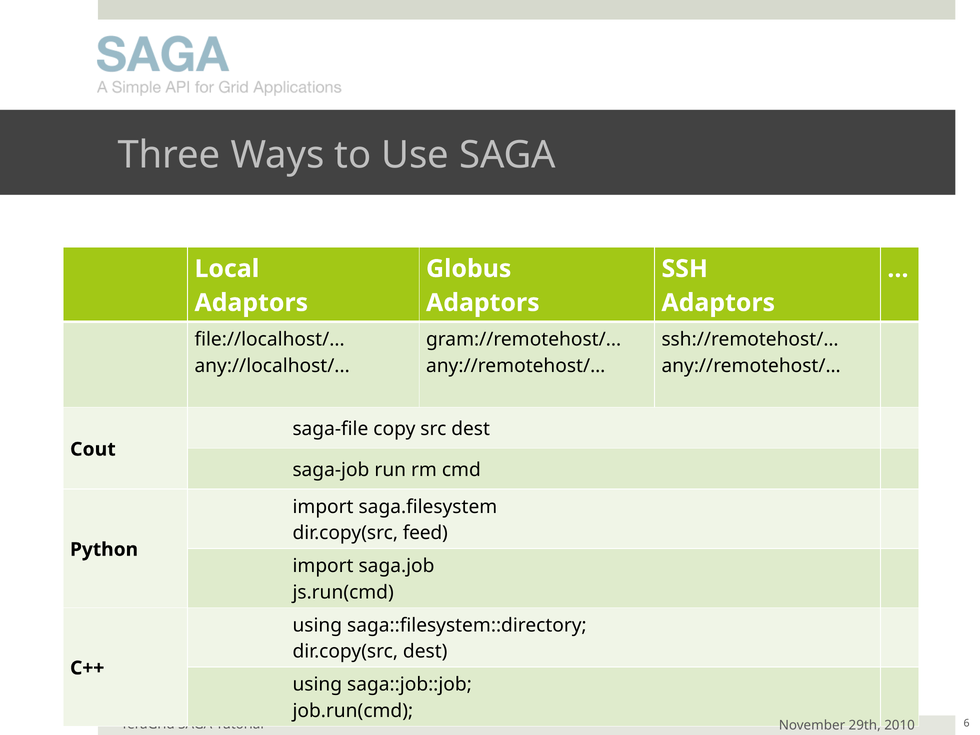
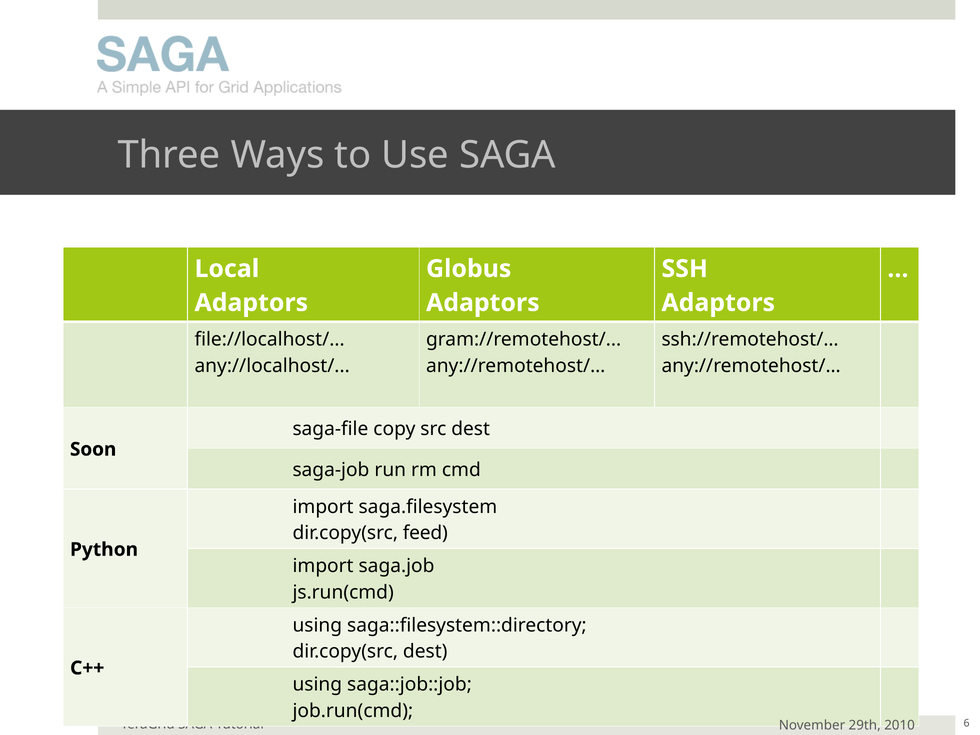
Cout: Cout -> Soon (93, 449)
